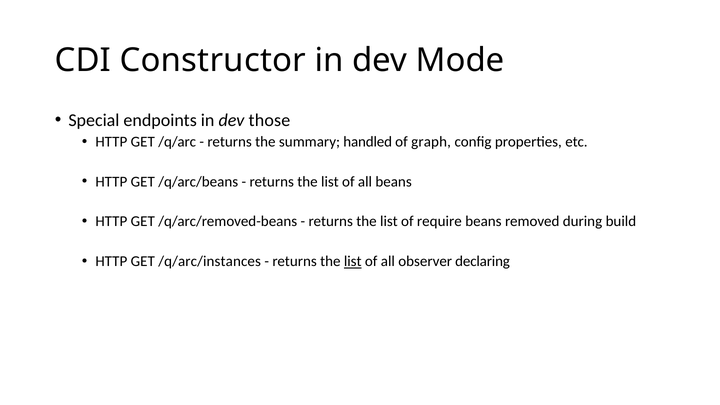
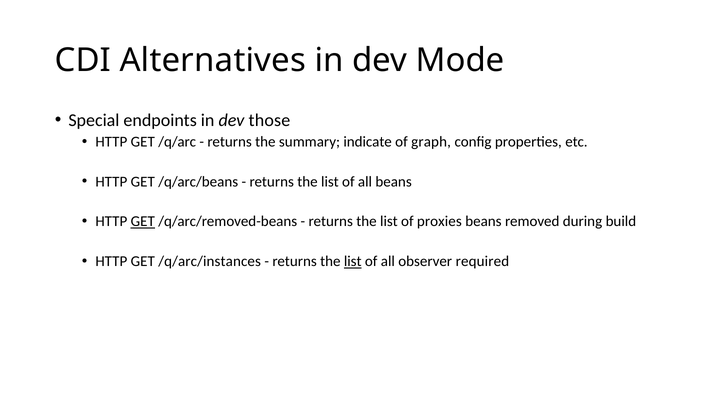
Constructor: Constructor -> Alternatives (213, 60)
handled: handled -> indicate (368, 142)
GET underline: none -> present (143, 221)
require: require -> proxies (439, 221)
declaring: declaring -> required (482, 261)
